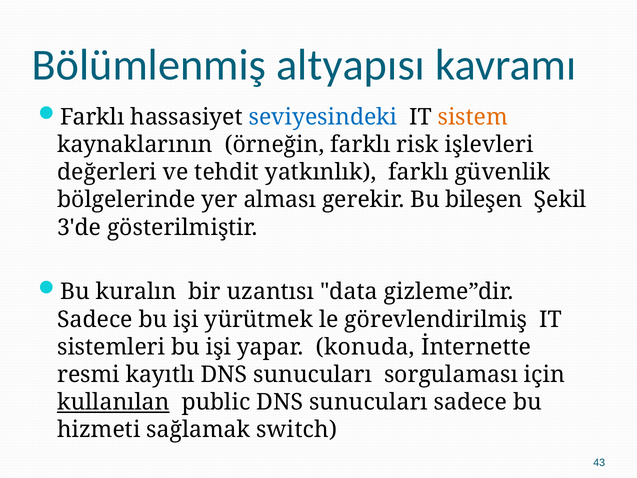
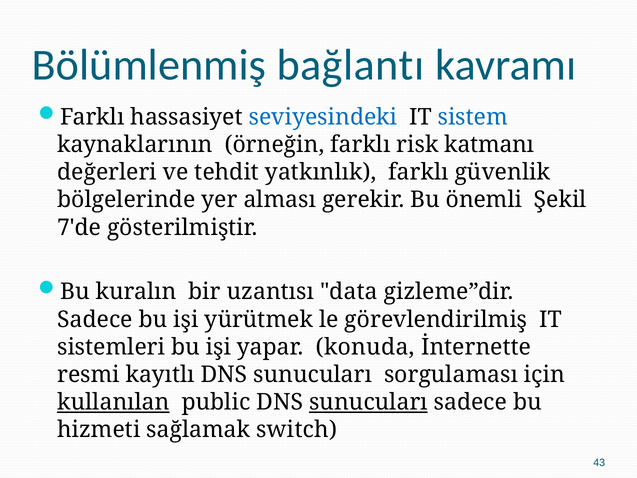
altyapısı: altyapısı -> bağlantı (350, 65)
sistem colour: orange -> blue (473, 117)
işlevleri: işlevleri -> katmanı (489, 145)
bileşen: bileşen -> önemli (484, 200)
3'de: 3'de -> 7'de (79, 227)
sunucuları underline: none -> present (368, 402)
